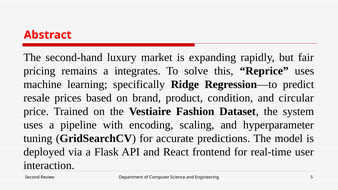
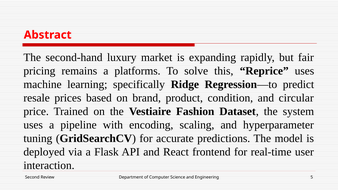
integrates: integrates -> platforms (137, 71)
